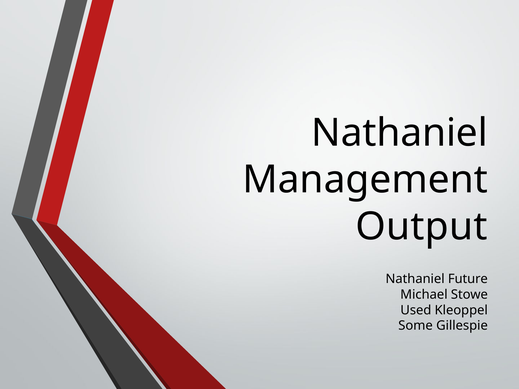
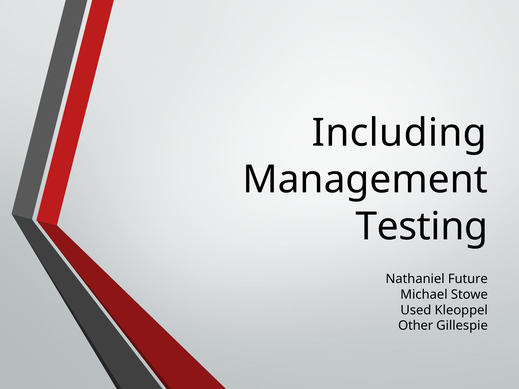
Nathaniel: Nathaniel -> Including (399, 133)
Output: Output -> Testing (422, 227)
Some: Some -> Other (416, 326)
